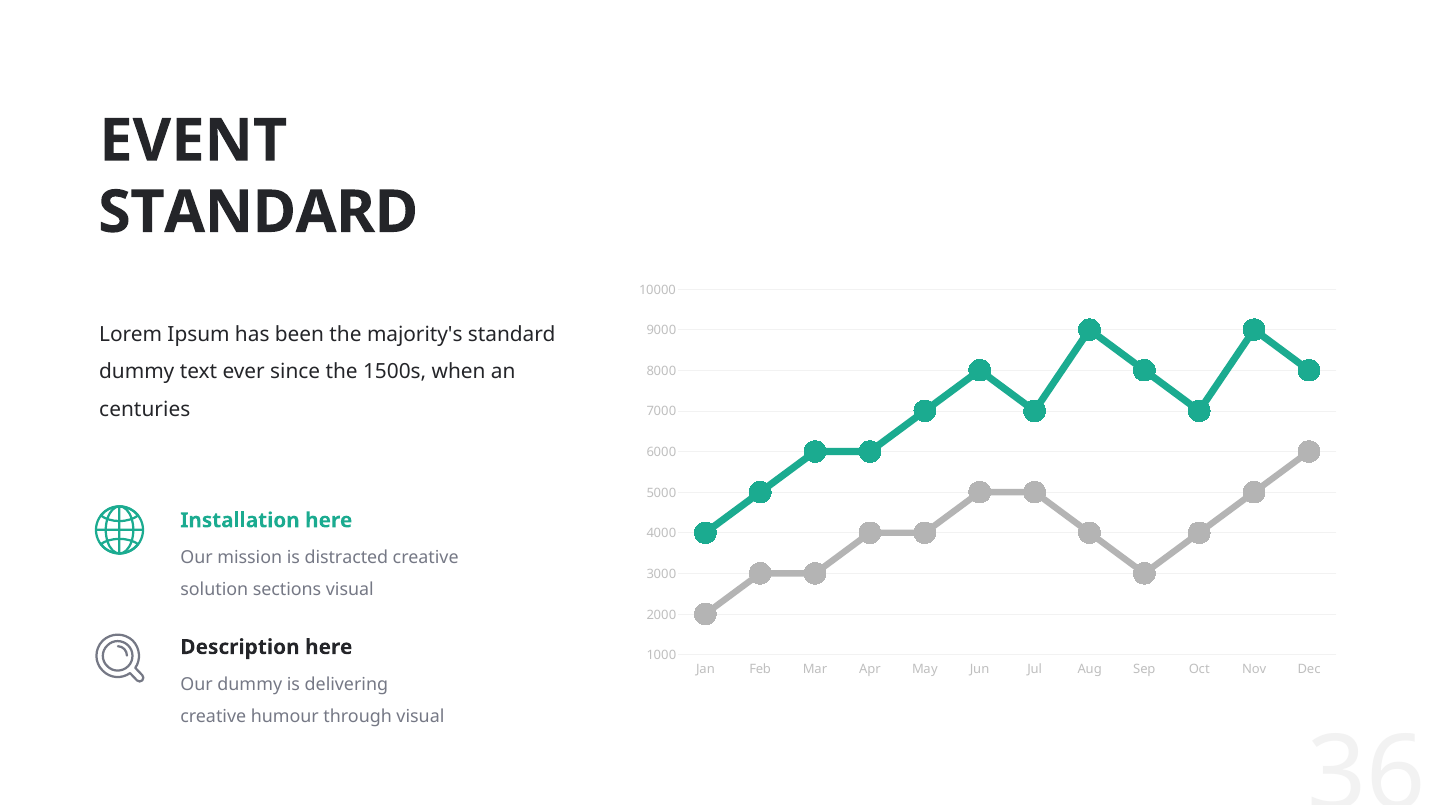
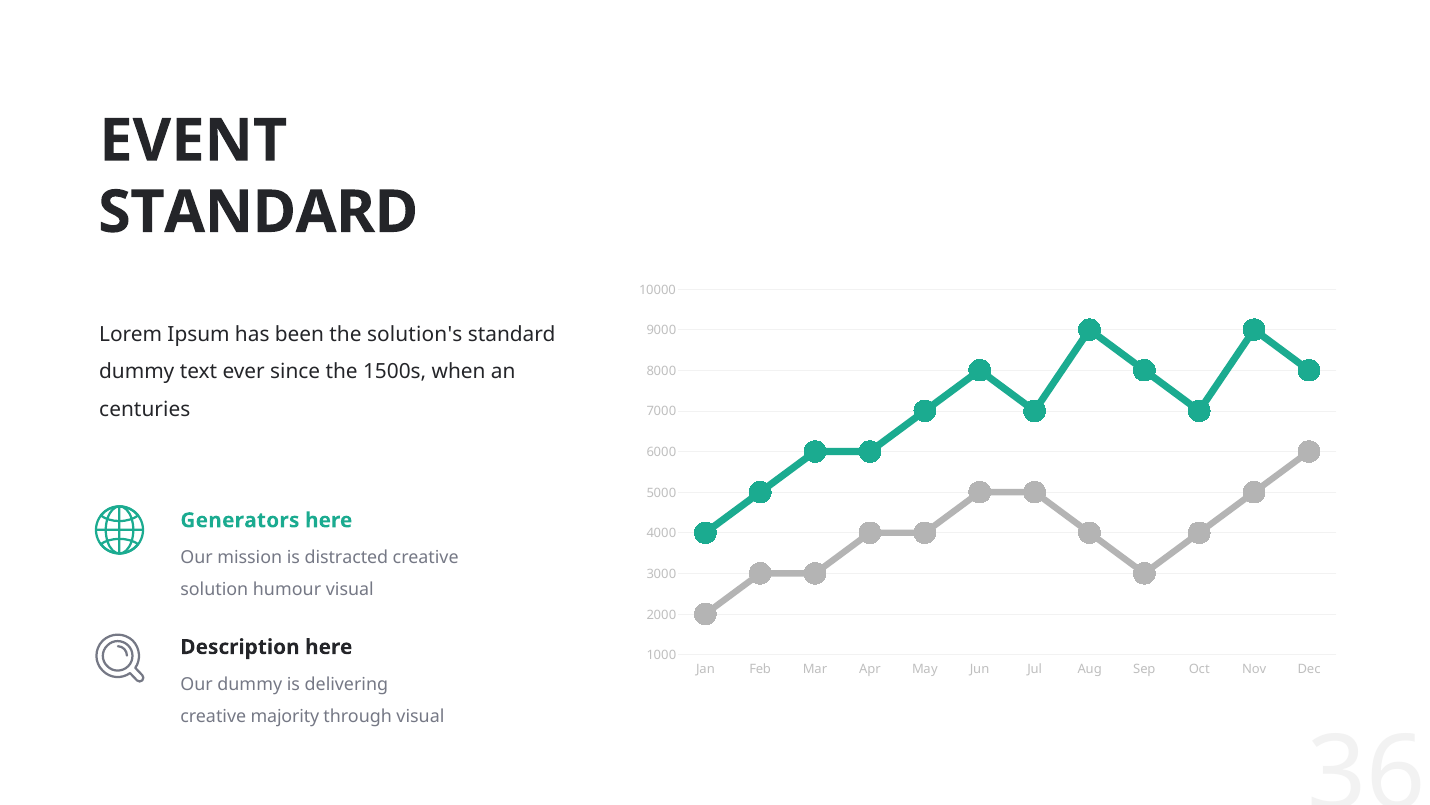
majority's: majority's -> solution's (415, 334)
Installation: Installation -> Generators (240, 520)
sections: sections -> humour (287, 589)
humour: humour -> majority (285, 716)
